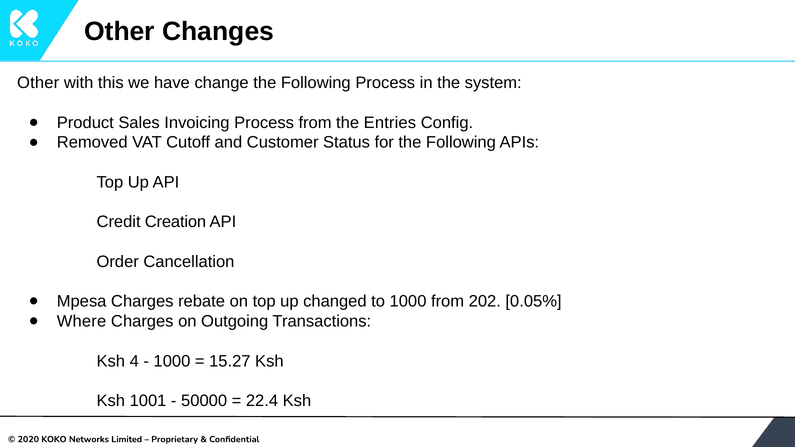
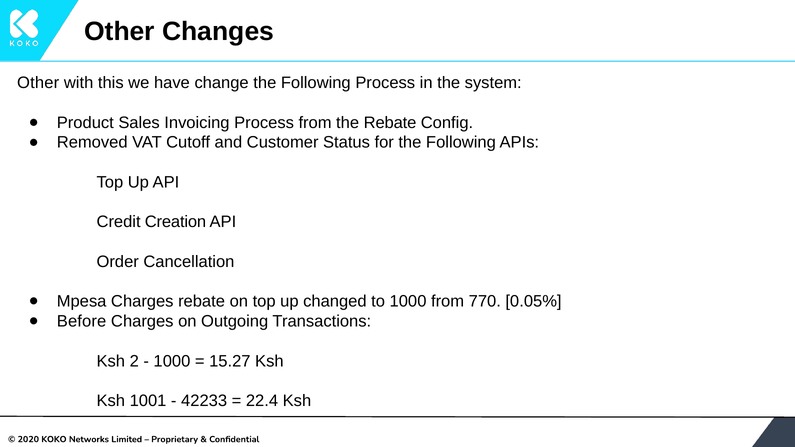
the Entries: Entries -> Rebate (390, 123)
202: 202 -> 770 (485, 302)
Where: Where -> Before (82, 321)
4: 4 -> 2 (134, 361)
50000: 50000 -> 42233 (204, 401)
